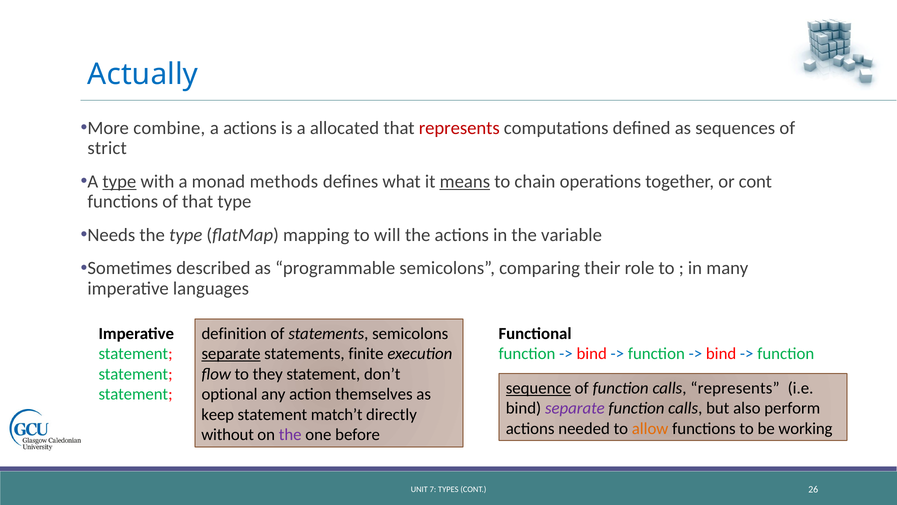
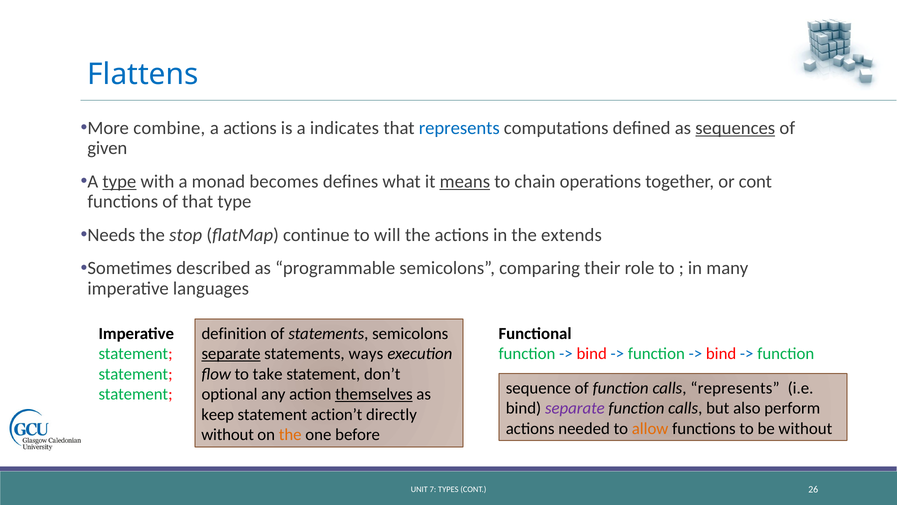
Actually: Actually -> Flattens (143, 74)
allocated: allocated -> indicates (344, 128)
represents colour: red -> blue (459, 128)
sequences underline: none -> present (735, 128)
strict: strict -> given (107, 148)
methods: methods -> becomes (284, 181)
the type: type -> stop (186, 235)
mapping: mapping -> continue (316, 235)
variable: variable -> extends (571, 235)
finite: finite -> ways (366, 354)
they: they -> take (268, 374)
sequence underline: present -> none (538, 388)
themselves underline: none -> present (374, 394)
match’t: match’t -> action’t (337, 414)
be working: working -> without (805, 428)
the colour: purple -> orange (290, 434)
